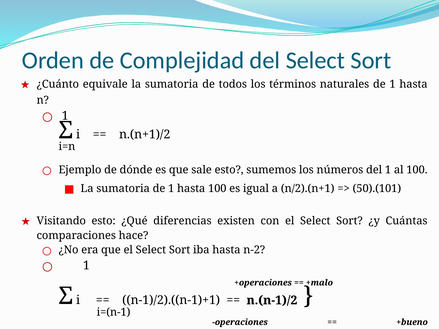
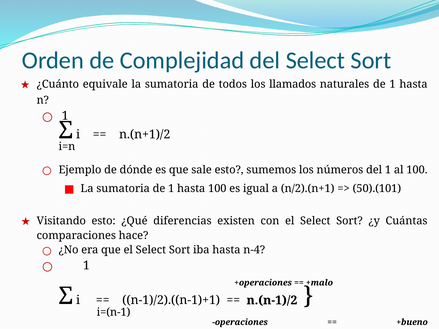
términos: términos -> llamados (293, 84)
n-2: n-2 -> n-4 (254, 250)
